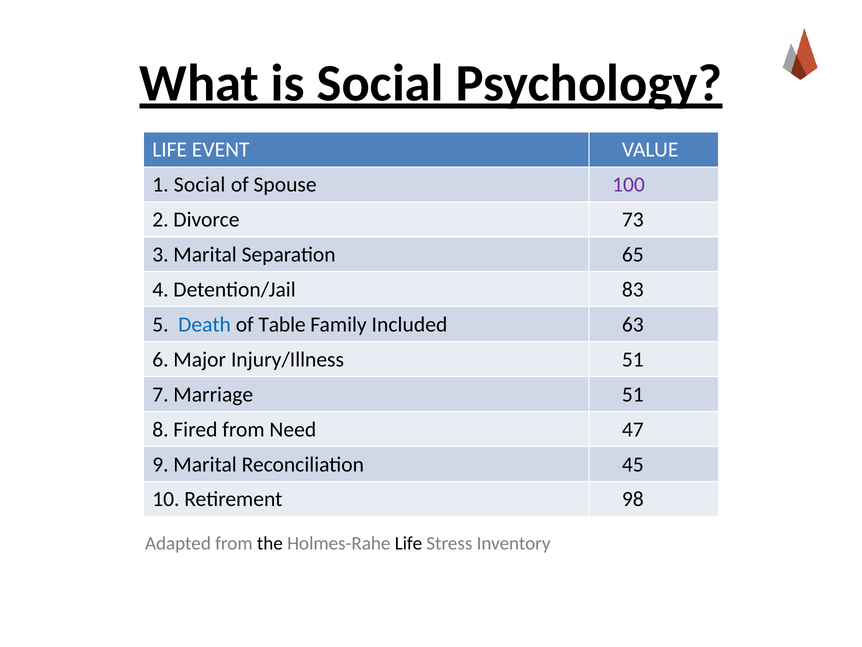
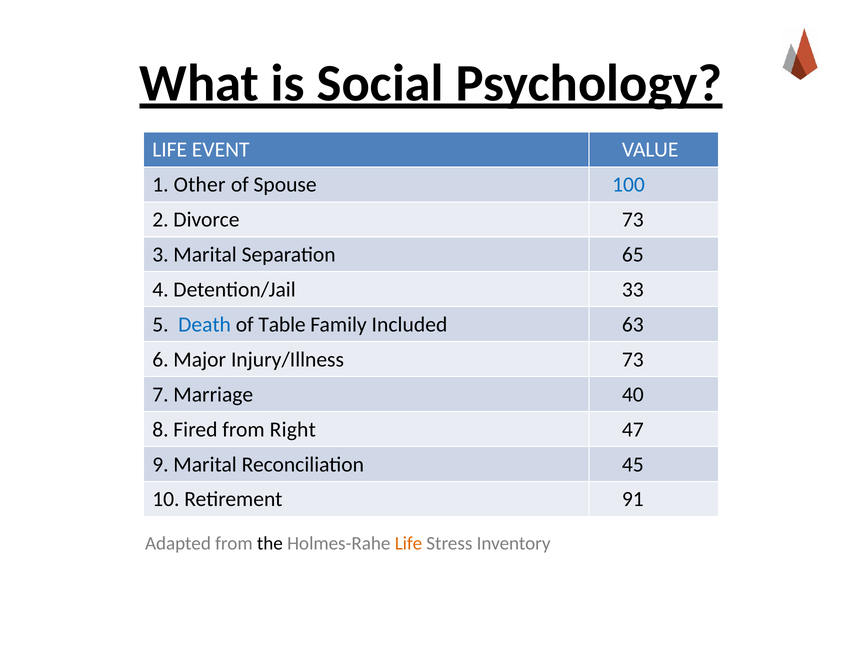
1 Social: Social -> Other (200, 184)
100 colour: purple -> blue (629, 184)
83: 83 -> 33 (633, 289)
Injury/Illness 51: 51 -> 73 (633, 359)
Marriage 51: 51 -> 40 (633, 394)
Need: Need -> Right (293, 429)
98: 98 -> 91 (633, 499)
Life colour: black -> orange (408, 543)
